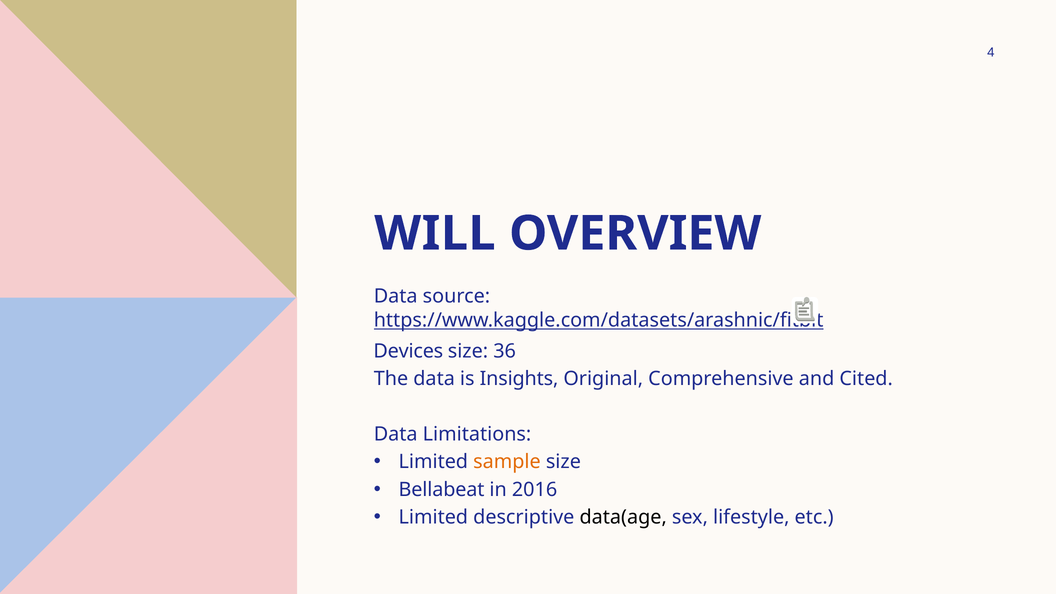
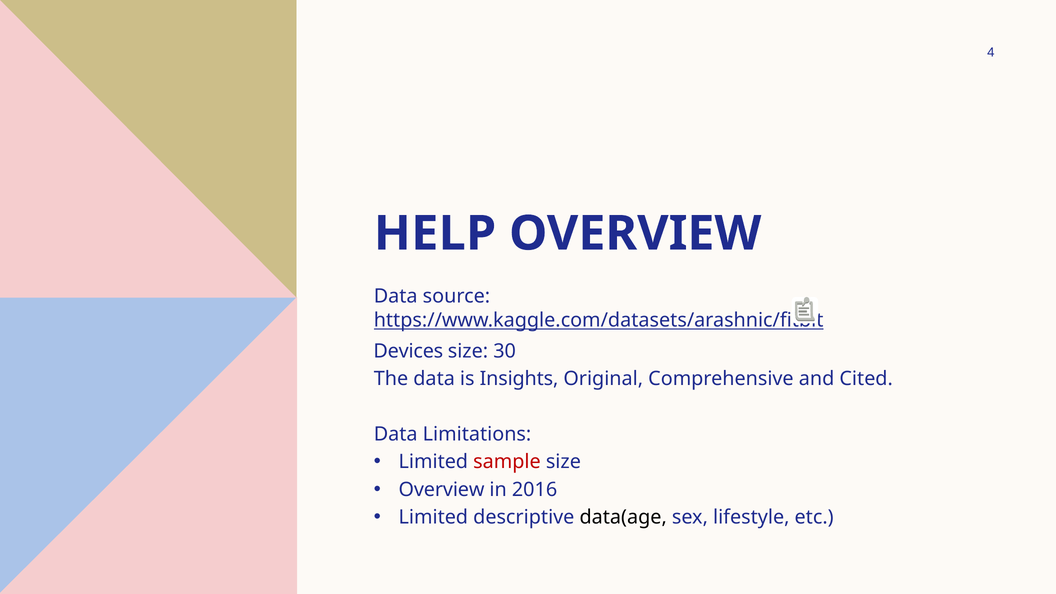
WILL: WILL -> HELP (435, 234)
36: 36 -> 30 (505, 351)
sample colour: orange -> red (507, 462)
Bellabeat: Bellabeat -> Overview (442, 490)
